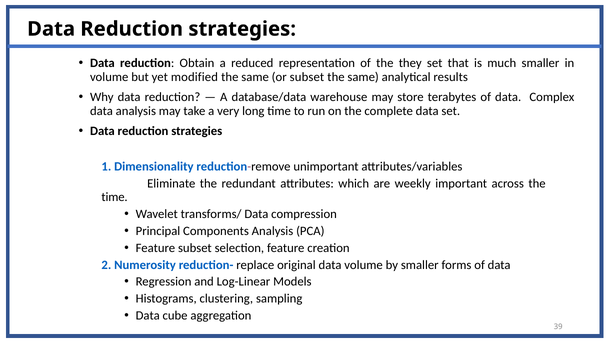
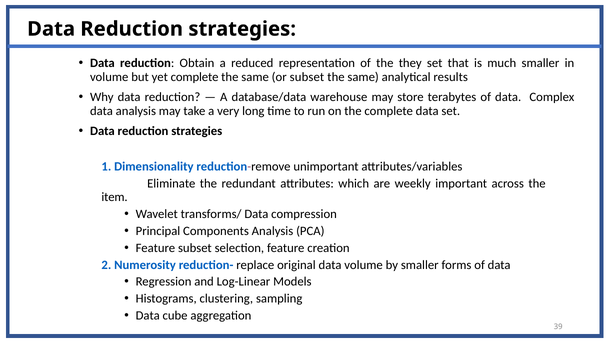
yet modified: modified -> complete (195, 77)
time: time -> item (115, 197)
